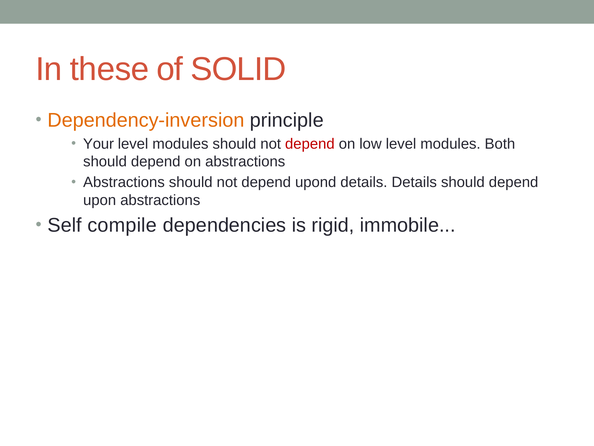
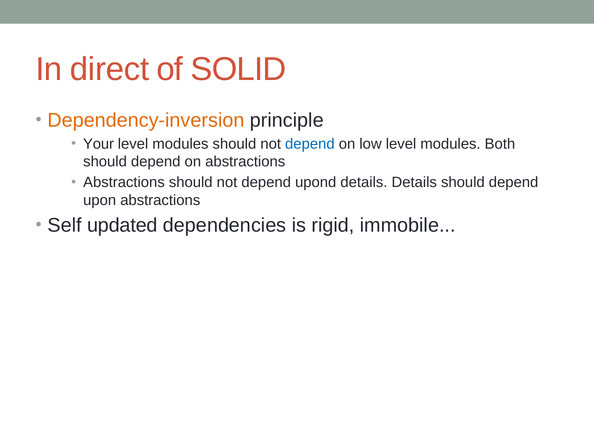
these: these -> direct (110, 69)
depend colour: red -> blue (310, 144)
compile: compile -> updated (122, 225)
